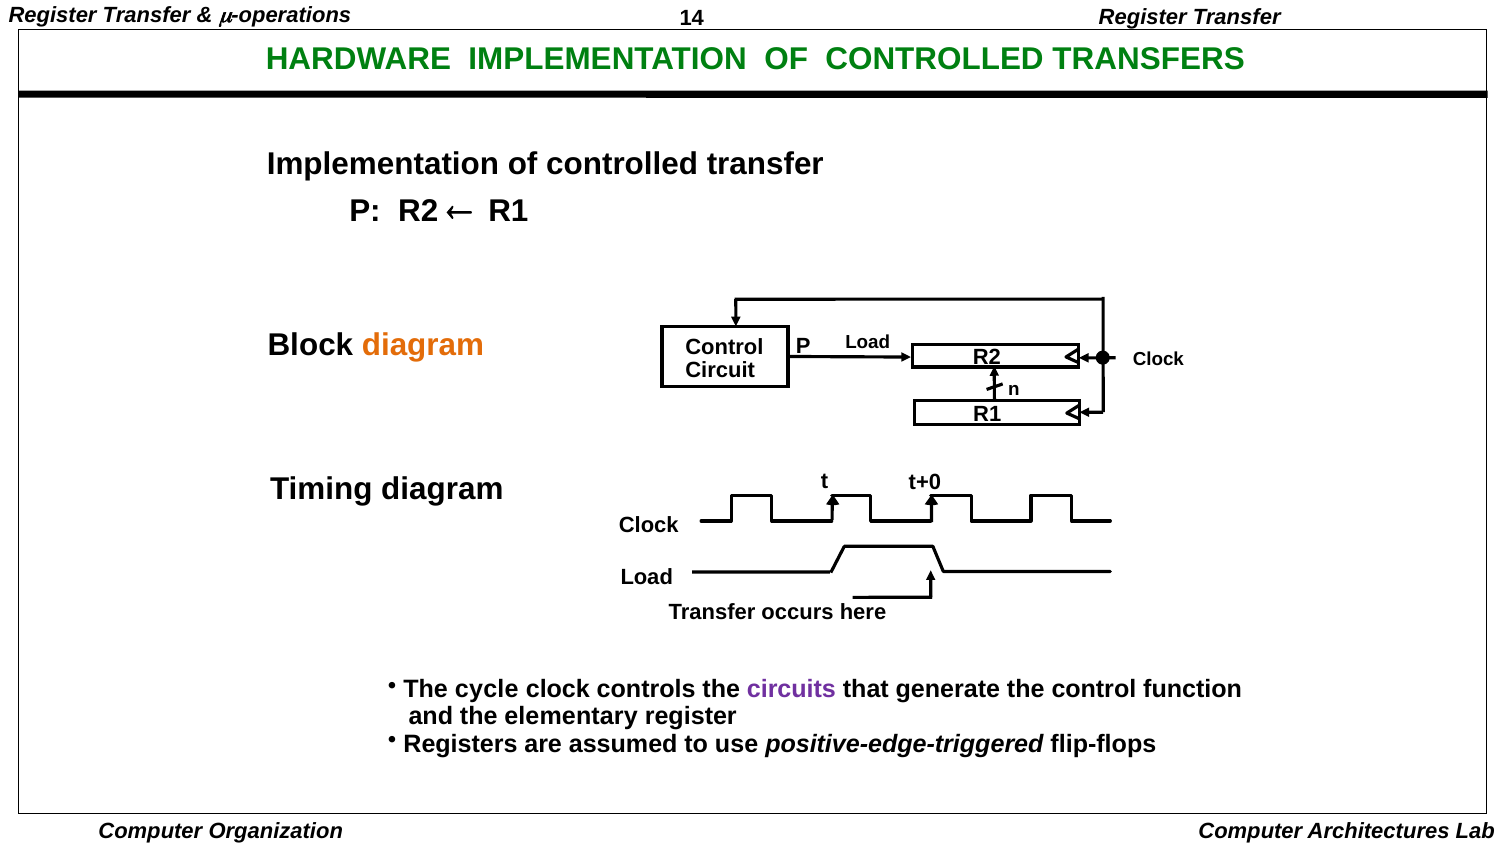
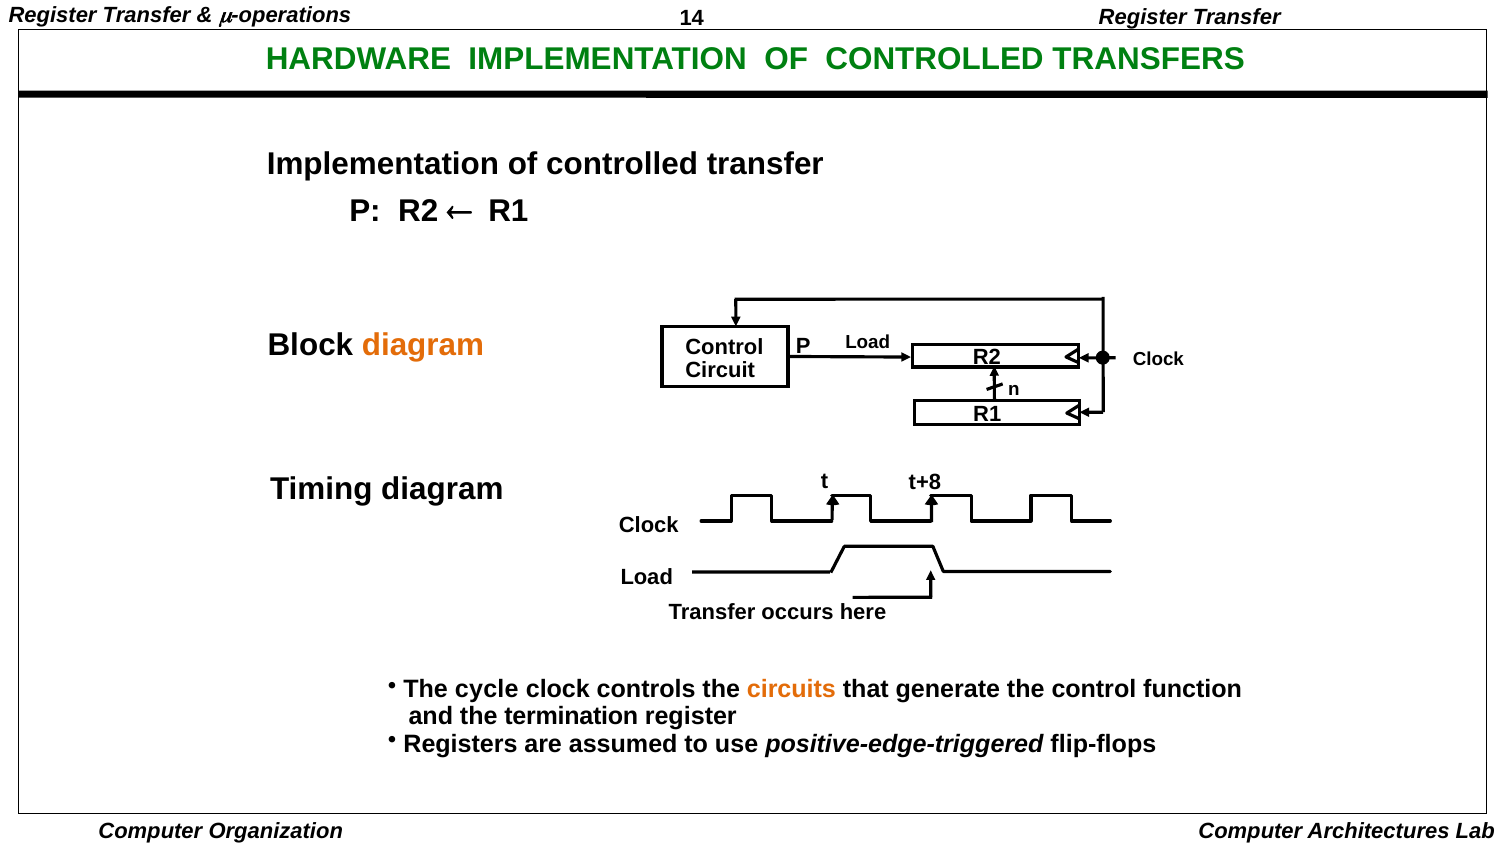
t+0: t+0 -> t+8 (925, 482)
circuits colour: purple -> orange (791, 689)
elementary: elementary -> termination (571, 716)
